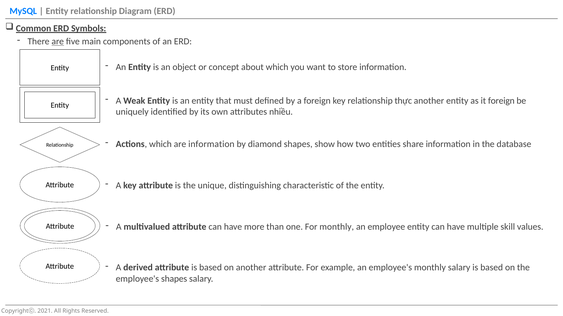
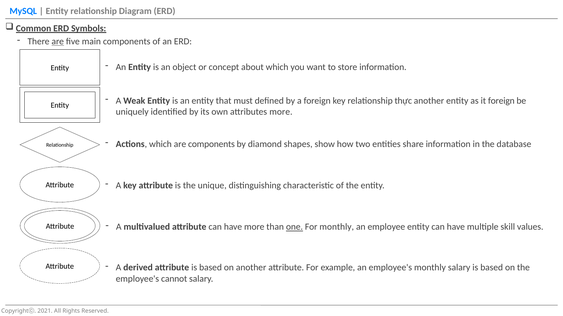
attributes nhiều: nhiều -> more (281, 112)
are information: information -> components (211, 144)
one underline: none -> present (294, 227)
employee's shapes: shapes -> cannot (174, 279)
